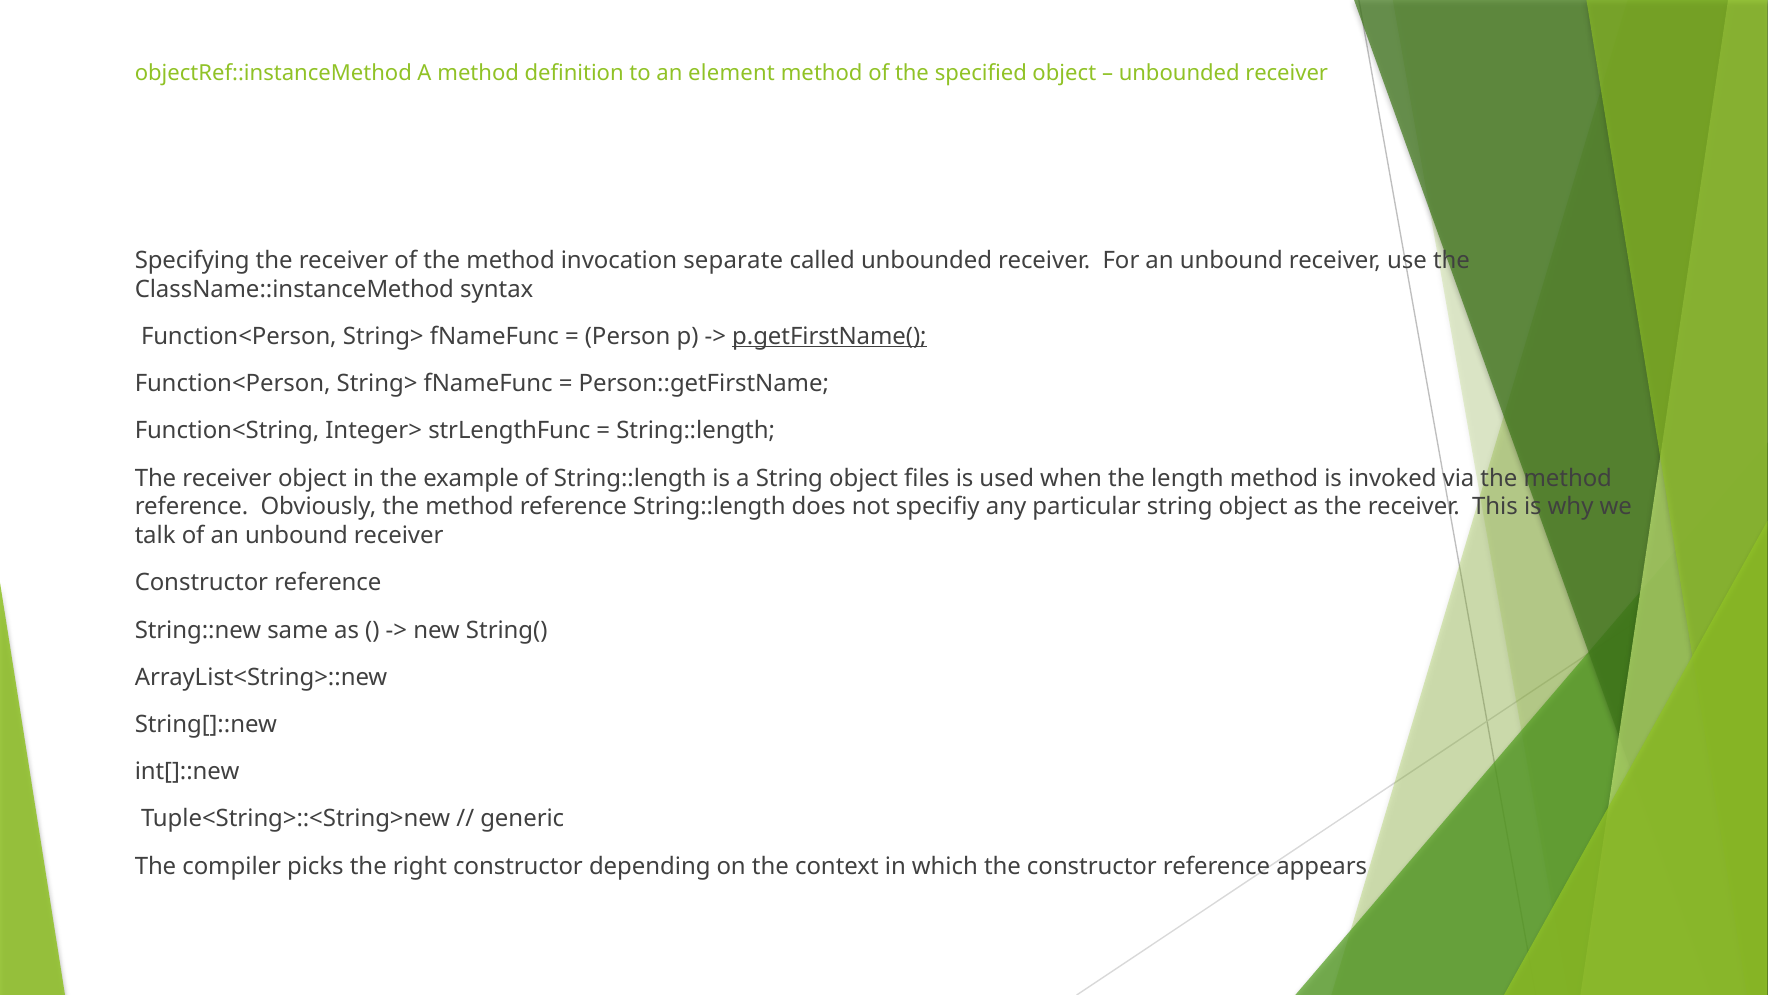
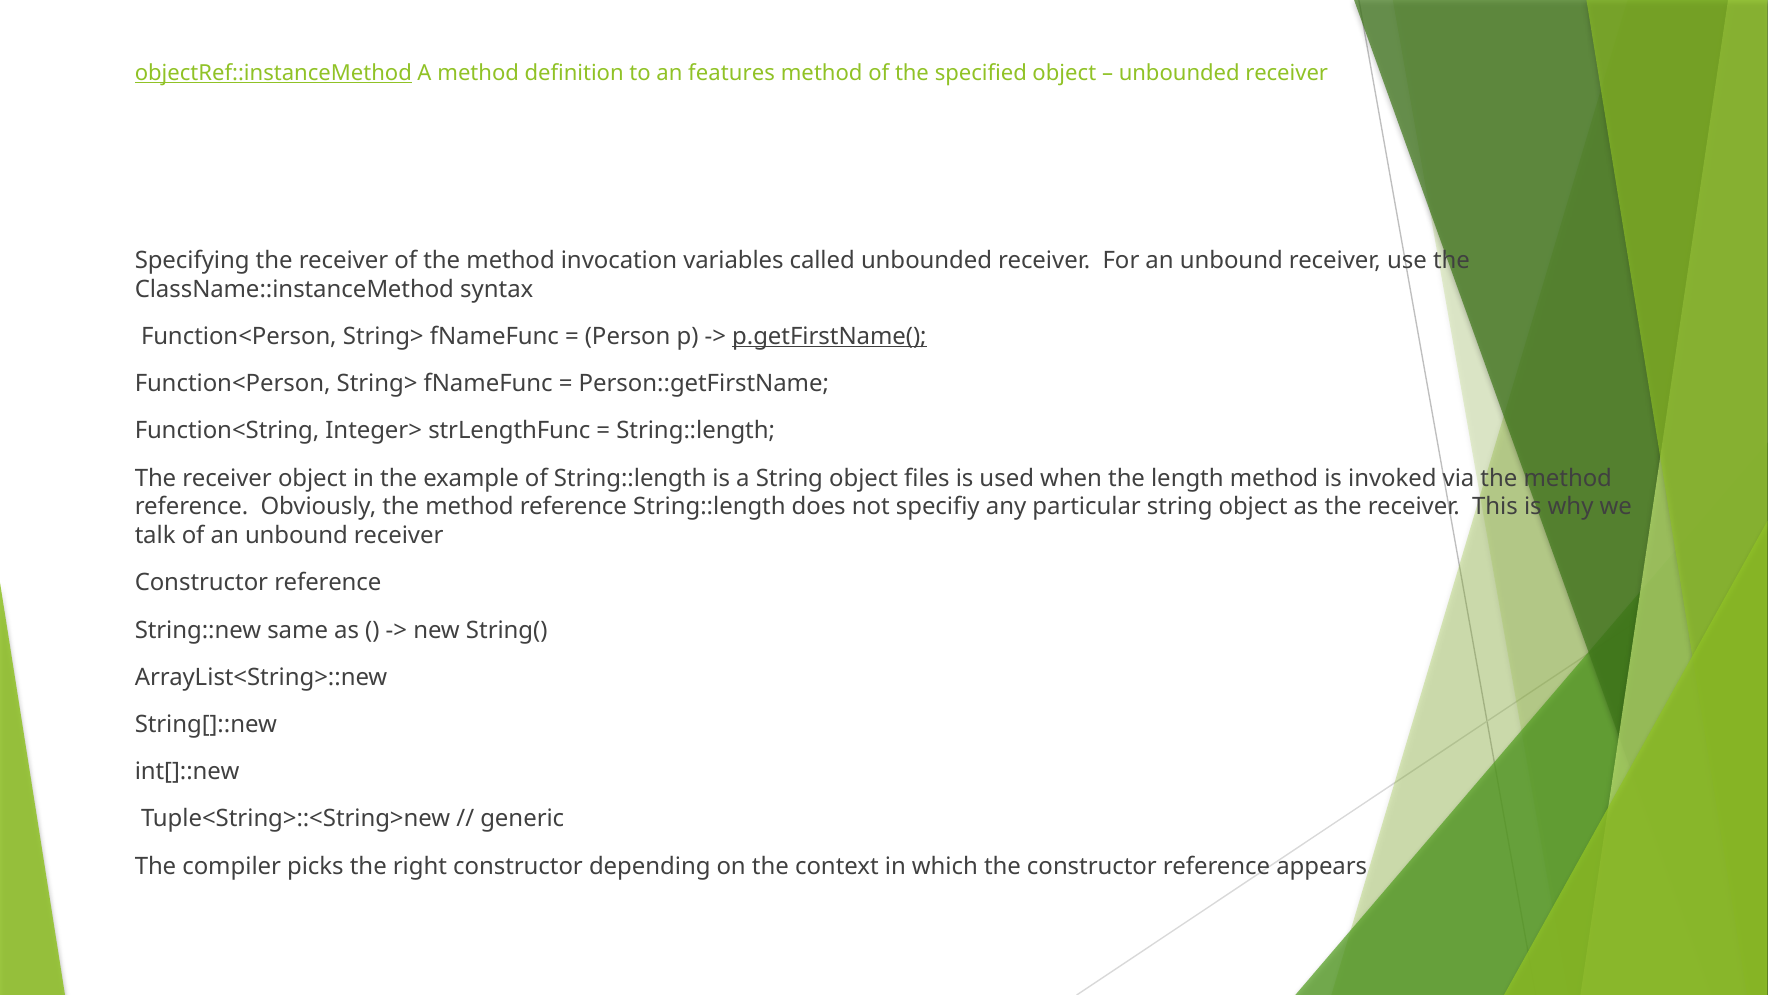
objectRef::instanceMethod underline: none -> present (273, 73)
element: element -> features (732, 73)
separate: separate -> variables (733, 260)
